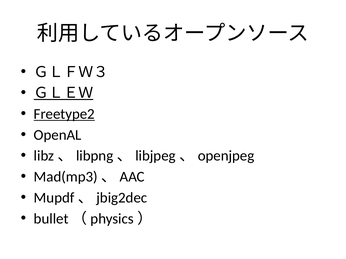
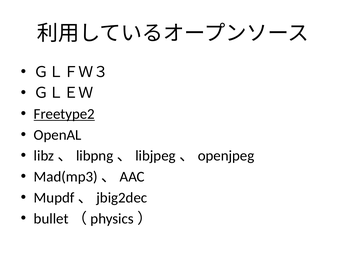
ＧＬＥＷ underline: present -> none (64, 93)
